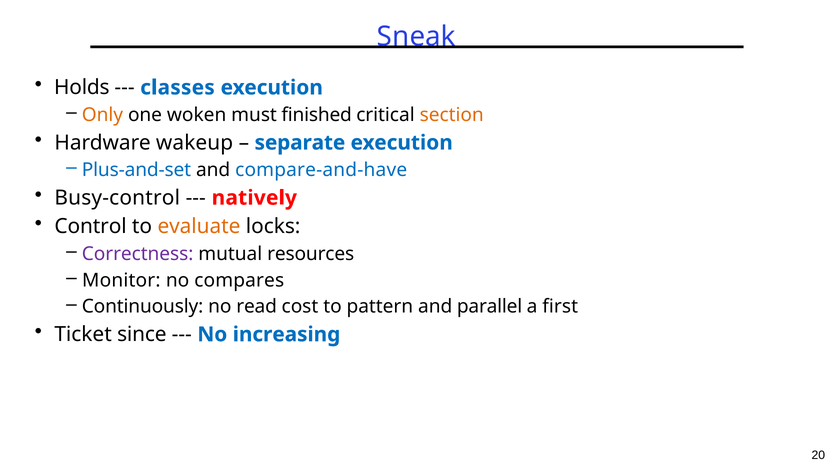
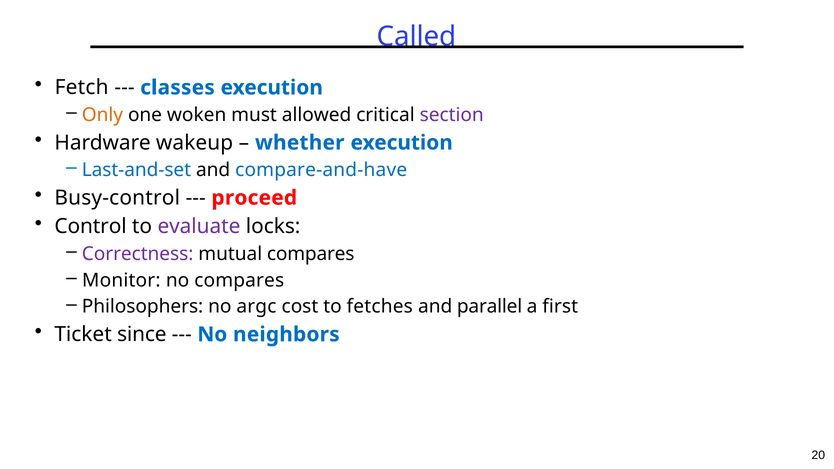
Sneak: Sneak -> Called (416, 37)
Holds: Holds -> Fetch (82, 88)
finished: finished -> allowed (317, 115)
section colour: orange -> purple (452, 115)
separate: separate -> whether (300, 143)
Plus-and-set: Plus-and-set -> Last-and-set (136, 170)
natively: natively -> proceed (254, 198)
evaluate colour: orange -> purple (199, 227)
mutual resources: resources -> compares (311, 254)
Continuously: Continuously -> Philosophers (143, 307)
read: read -> argc (256, 307)
pattern: pattern -> fetches (380, 307)
increasing: increasing -> neighbors (286, 335)
